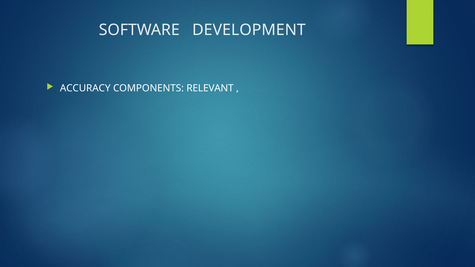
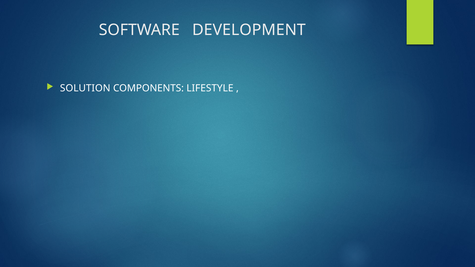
ACCURACY: ACCURACY -> SOLUTION (85, 88)
RELEVANT: RELEVANT -> LIFESTYLE (210, 88)
